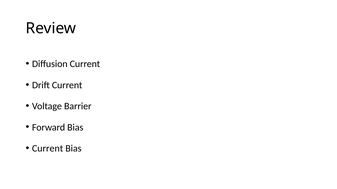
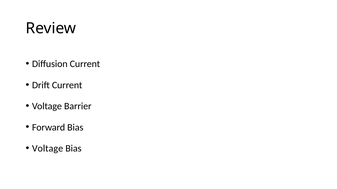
Current: Current -> Voltage (48, 149)
